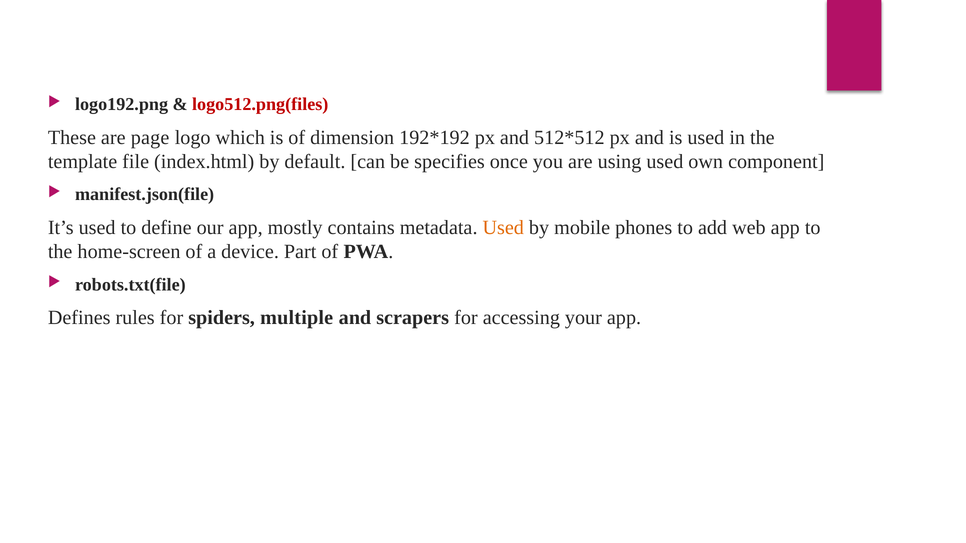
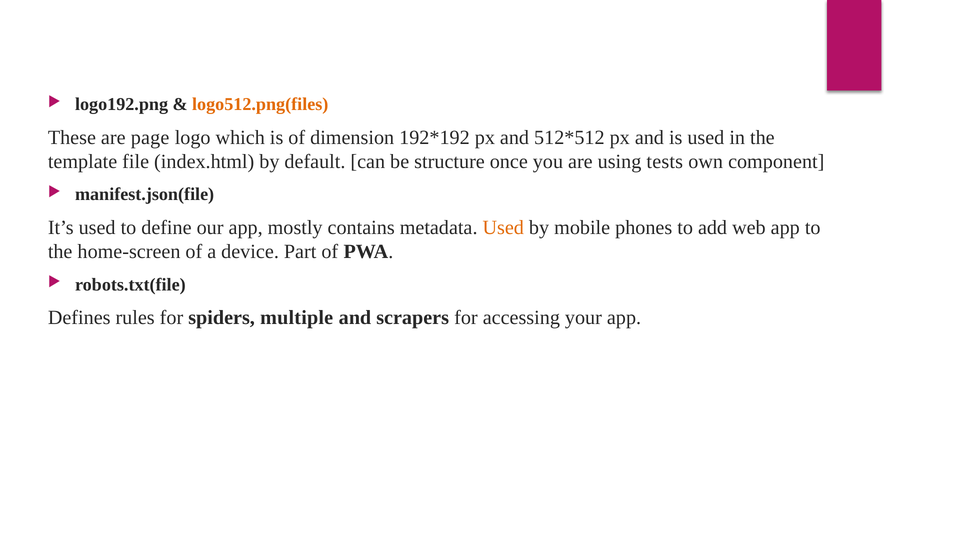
logo512.png(files colour: red -> orange (260, 104)
specifies: specifies -> structure (450, 162)
using used: used -> tests (665, 162)
